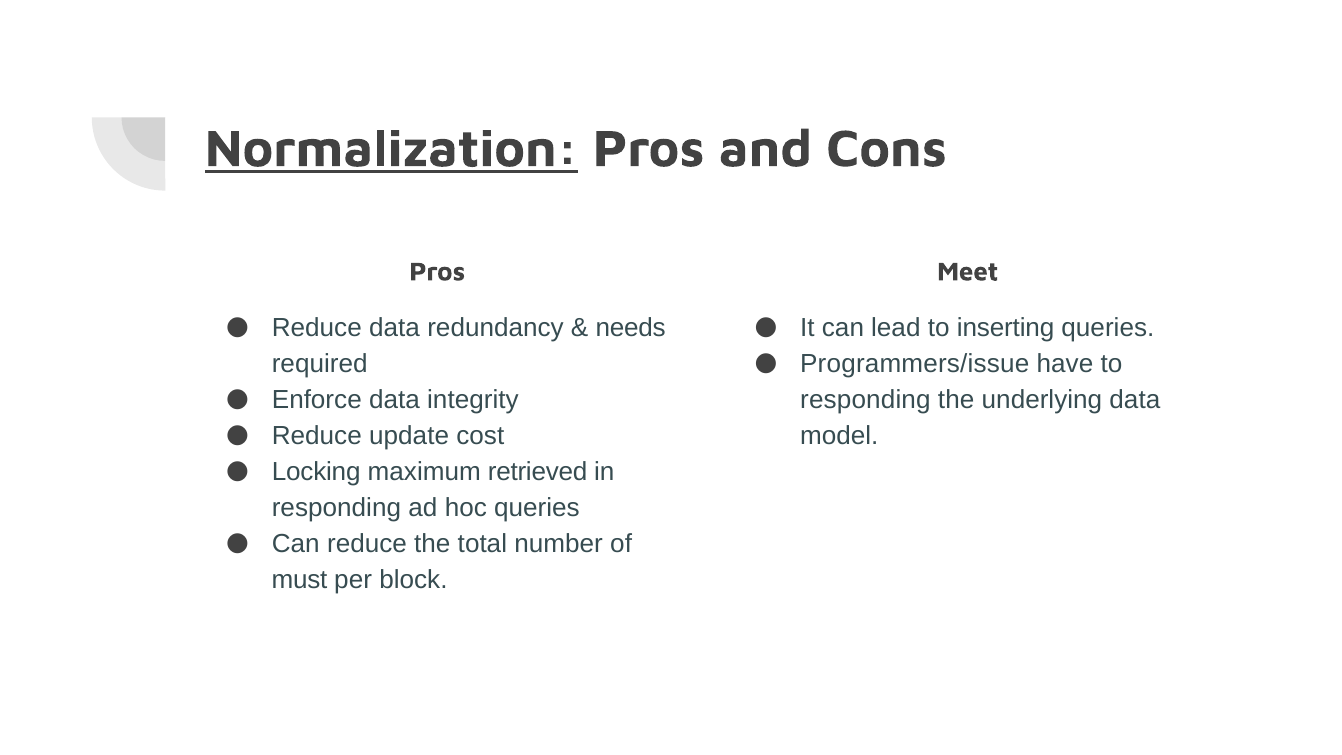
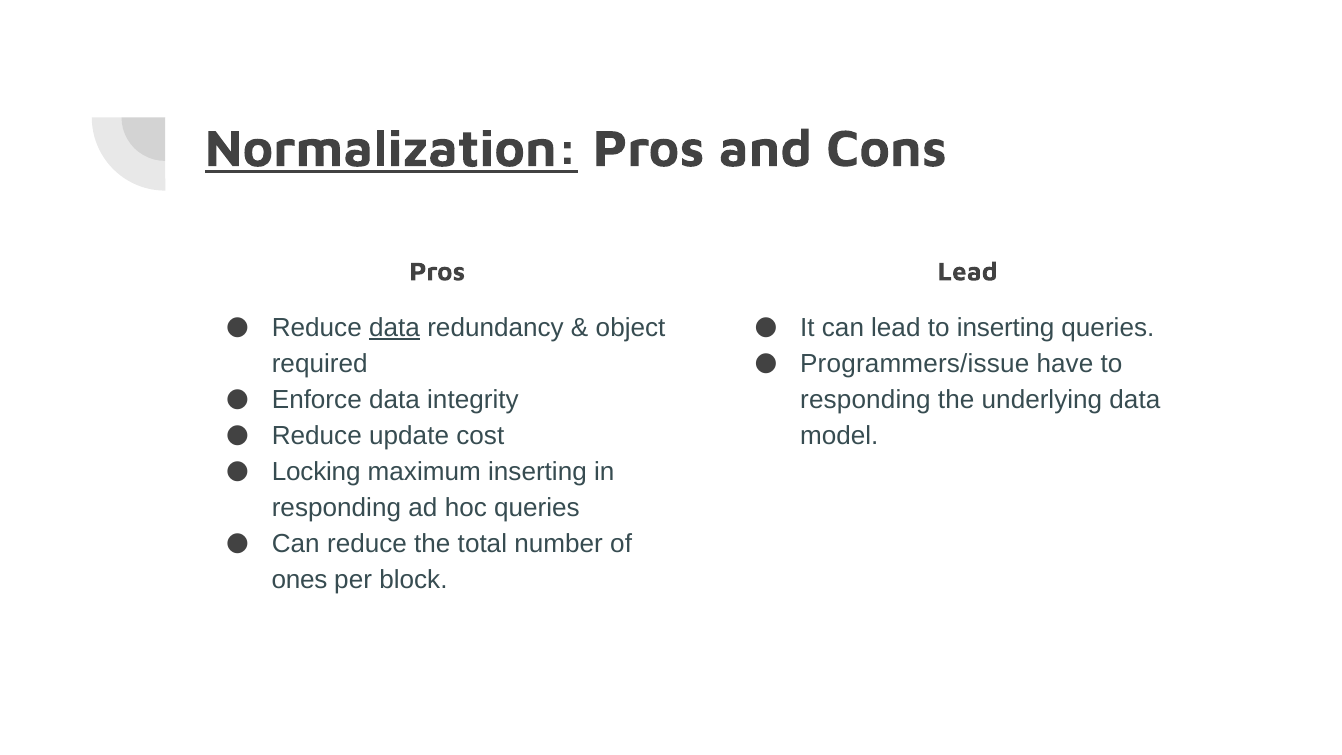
Pros Meet: Meet -> Lead (968, 272)
data underline: none -> present (395, 328)
needs: needs -> object (631, 328)
maximum retrieved: retrieved -> inserting (537, 472)
must: must -> ones (300, 579)
